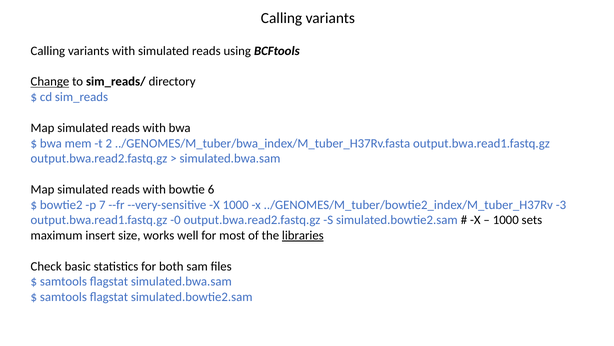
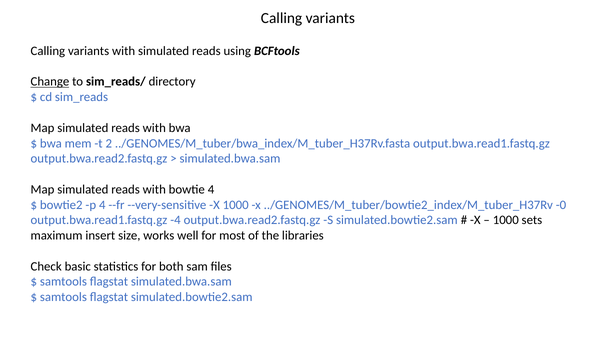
bowtie 6: 6 -> 4 (211, 189)
p 7: 7 -> 4 (102, 204)
-3: -3 -> -0 (561, 204)
-0: -0 -> -4 (176, 220)
libraries underline: present -> none (303, 235)
